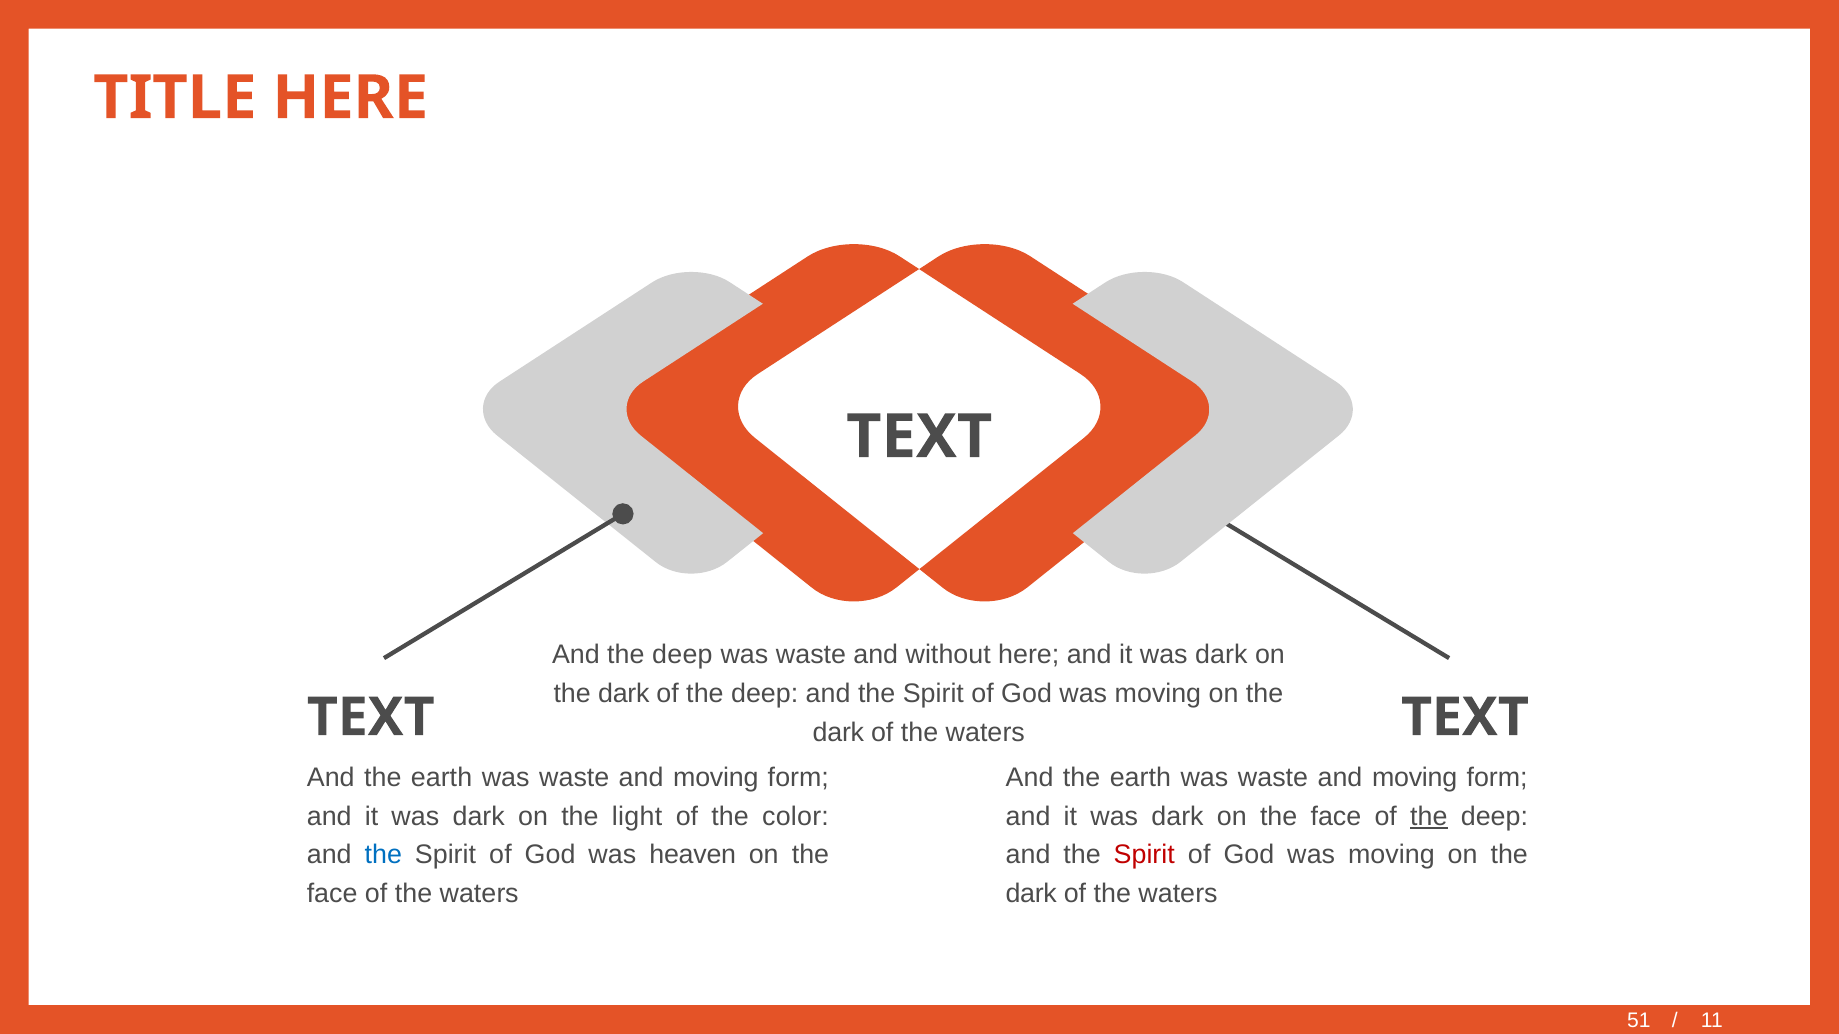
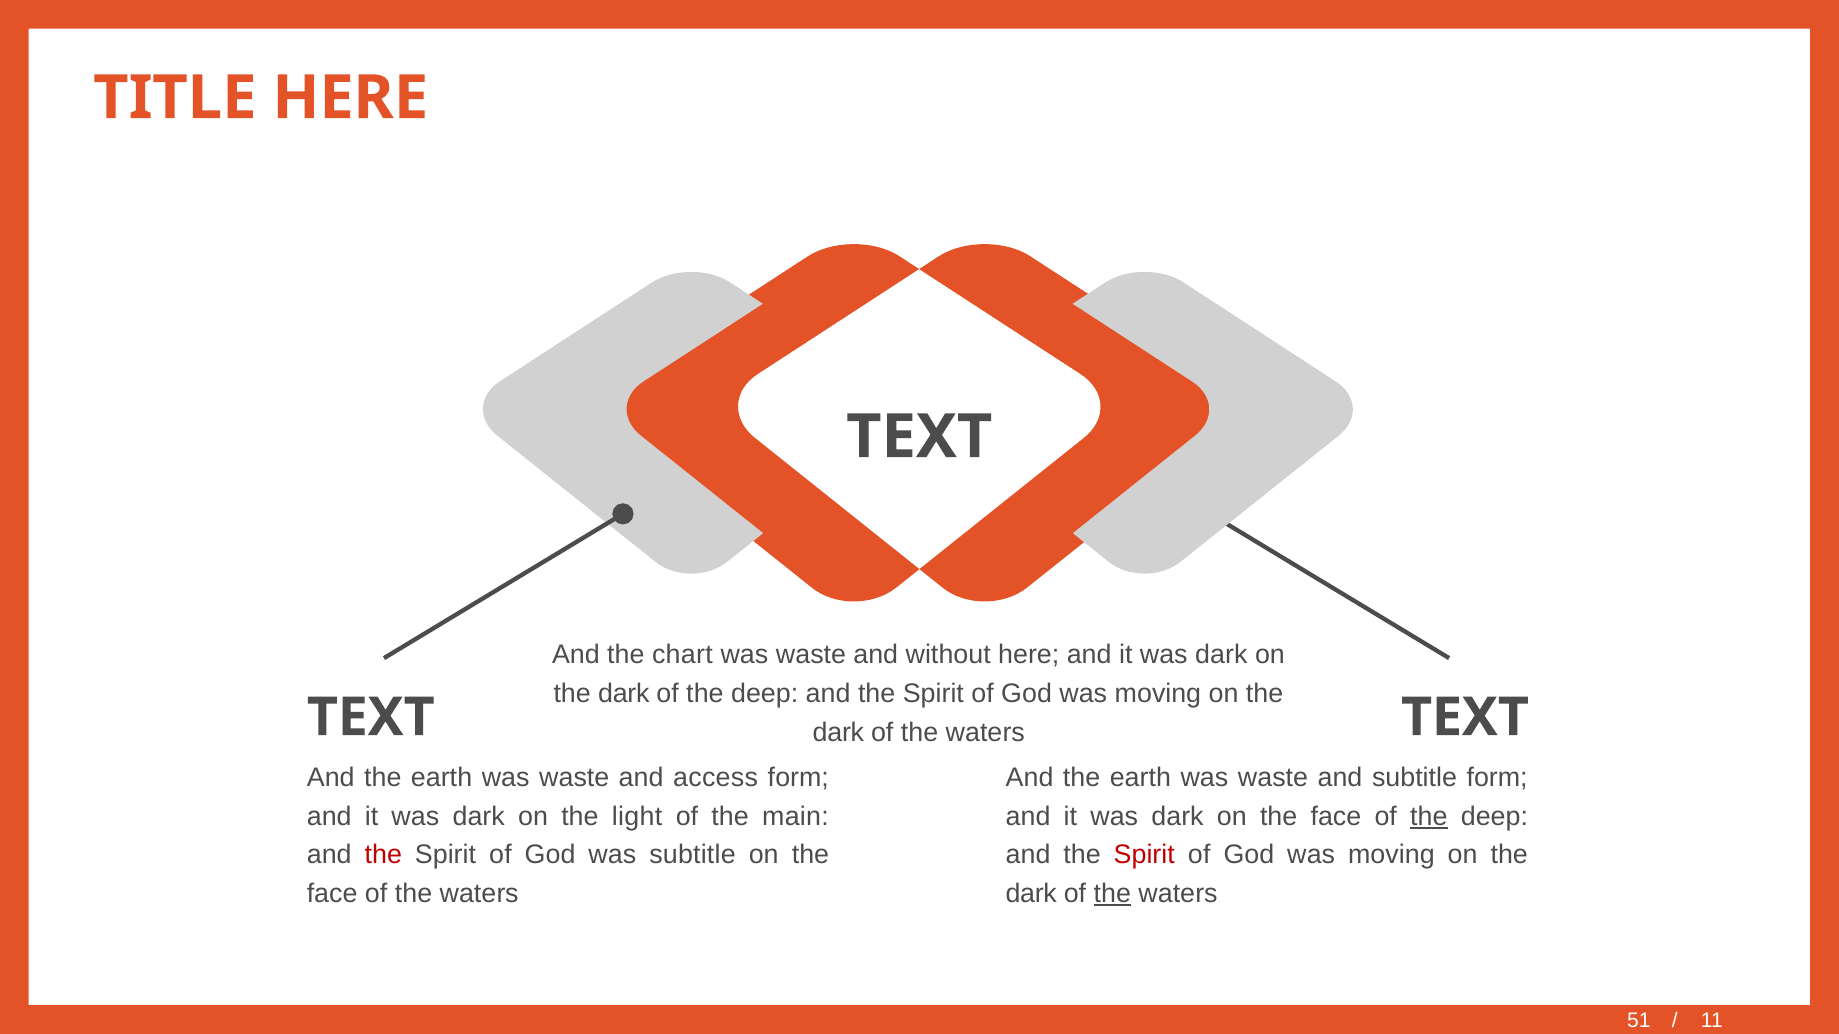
And the deep: deep -> chart (682, 655)
moving: moving -> access (716, 778)
moving: moving -> subtitle (1415, 778)
color: color -> main (795, 817)
the colour: blue -> red (383, 855)
was heaven: heaven -> subtitle (693, 855)
the underline: none -> present (1112, 894)
